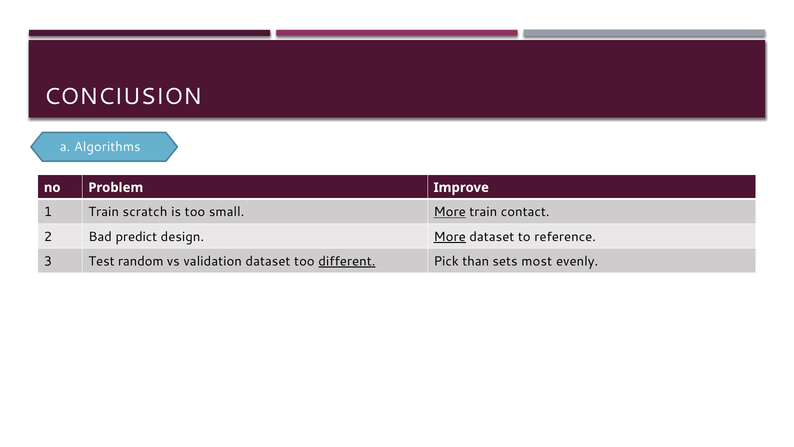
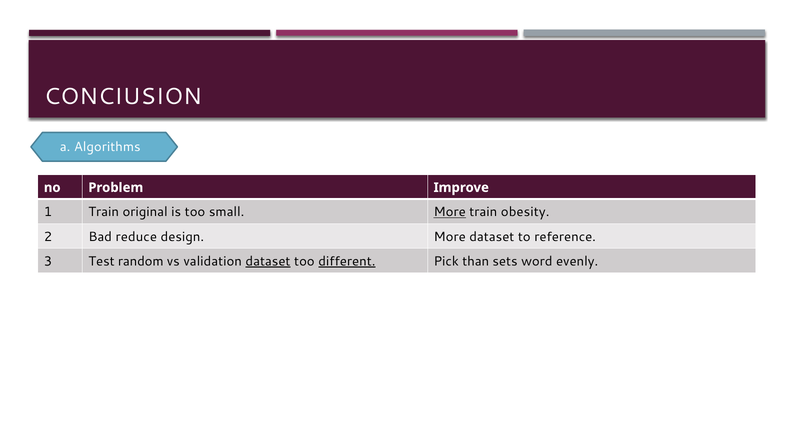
scratch: scratch -> original (145, 212)
contact: contact -> obesity (525, 212)
predict: predict -> reduce (136, 236)
More underline: present -> none (450, 236)
dataset underline: none -> present (268, 261)
most: most -> word (537, 261)
